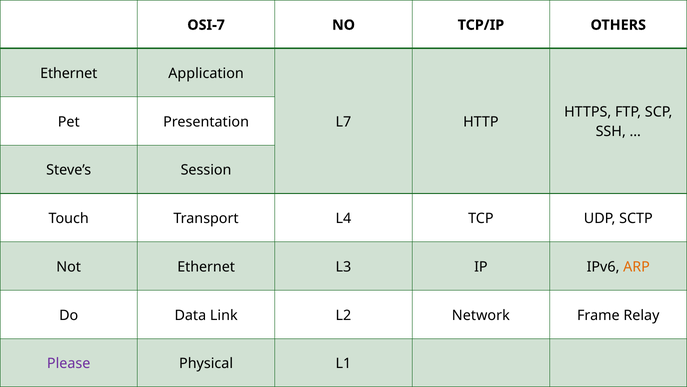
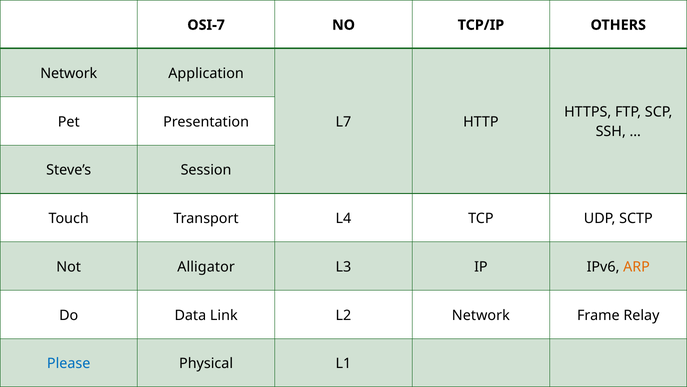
Ethernet: Ethernet -> Network (69, 73)
Not Ethernet: Ethernet -> Alligator (206, 267)
Please colour: purple -> blue (69, 363)
